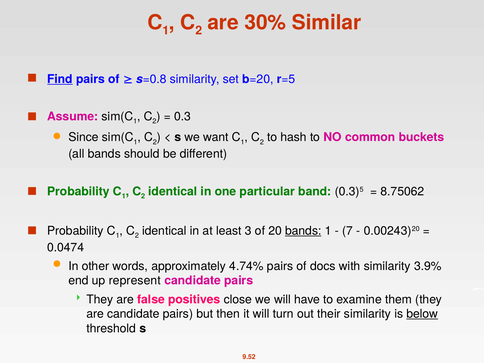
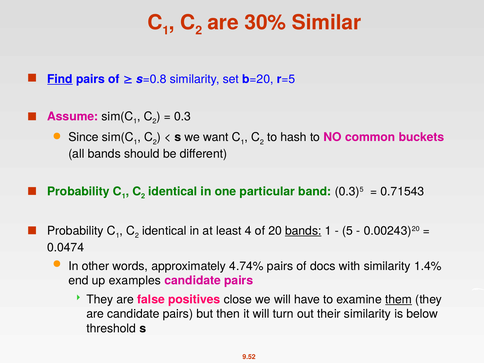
8.75062: 8.75062 -> 0.71543 (402, 191)
3: 3 -> 4 (248, 231)
7: 7 -> 5 (348, 231)
3.9%: 3.9% -> 1.4% (428, 266)
represent: represent -> examples (135, 281)
them underline: none -> present (399, 299)
below underline: present -> none (422, 314)
